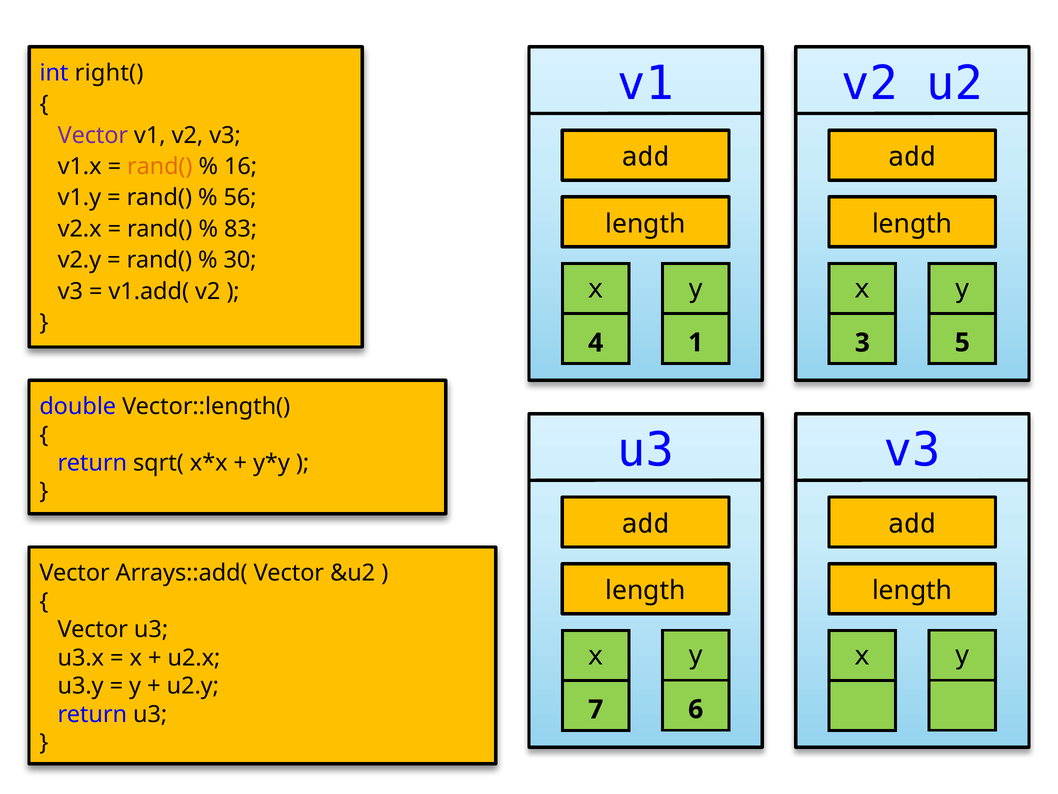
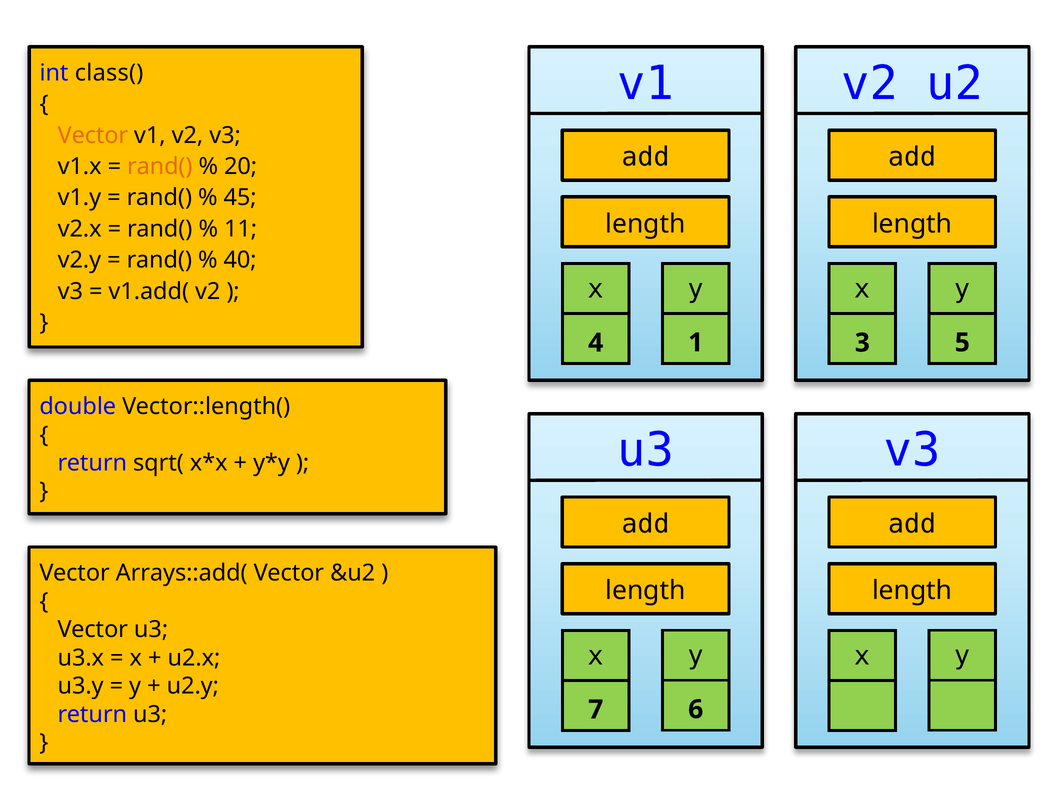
right(: right( -> class( (109, 73)
Vector colour: purple -> orange (93, 135)
16: 16 -> 20 (241, 166)
56: 56 -> 45 (240, 198)
83: 83 -> 11 (241, 229)
30: 30 -> 40 (240, 260)
